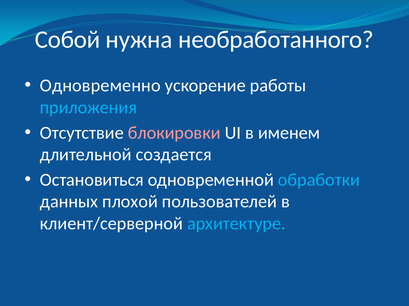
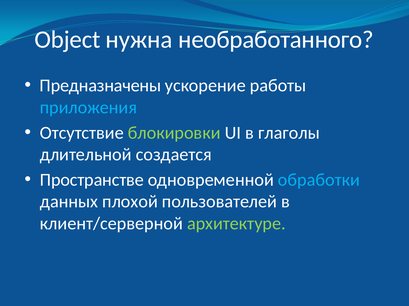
Собой: Собой -> Object (68, 40)
Одновременно: Одновременно -> Предназначены (100, 86)
блокировки colour: pink -> light green (174, 133)
именем: именем -> глаголы (289, 133)
Остановиться: Остановиться -> Пространстве (92, 180)
архитектуре colour: light blue -> light green (236, 224)
